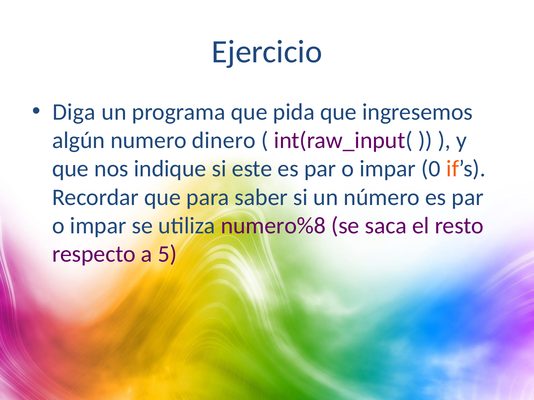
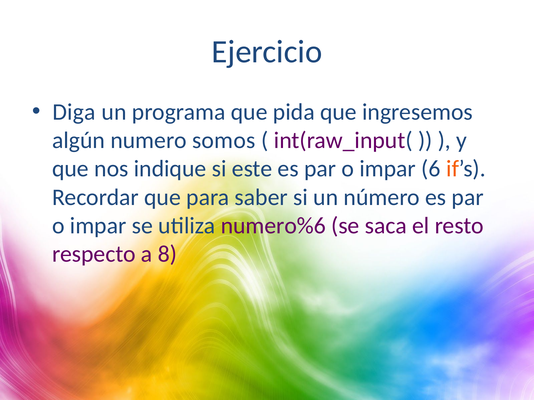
dinero: dinero -> somos (224, 141)
0: 0 -> 6 (431, 169)
numero%8: numero%8 -> numero%6 (273, 226)
5: 5 -> 8 (167, 254)
